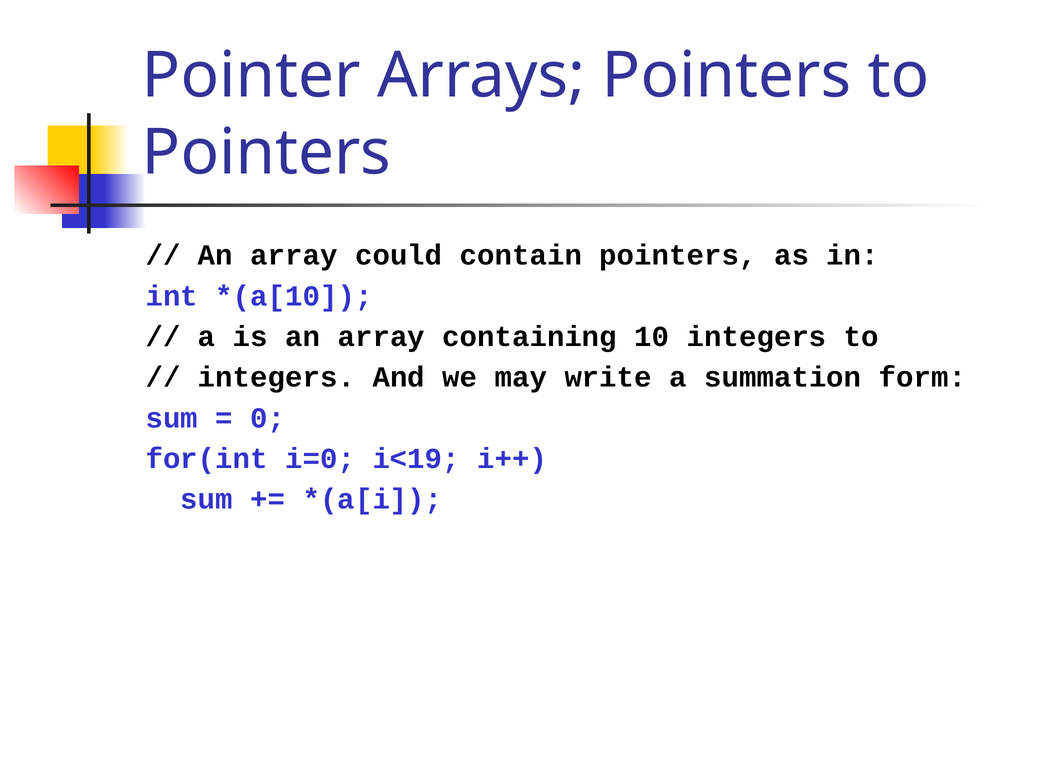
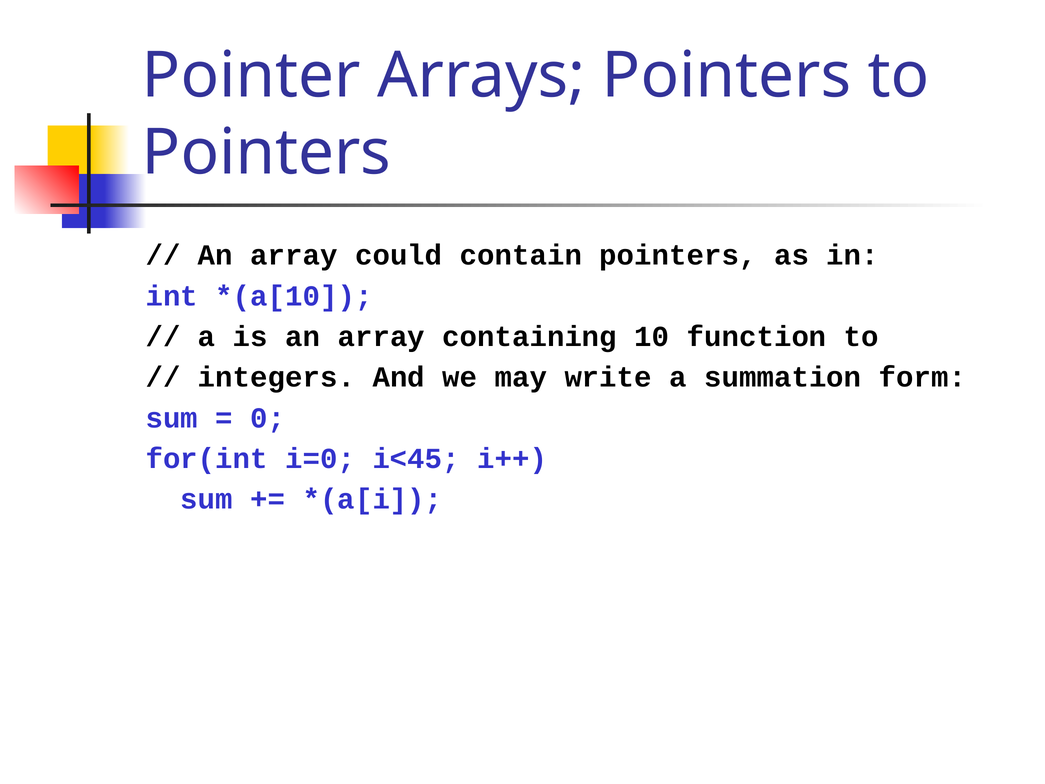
10 integers: integers -> function (757, 337)
i<19: i<19 -> i<45 (416, 459)
